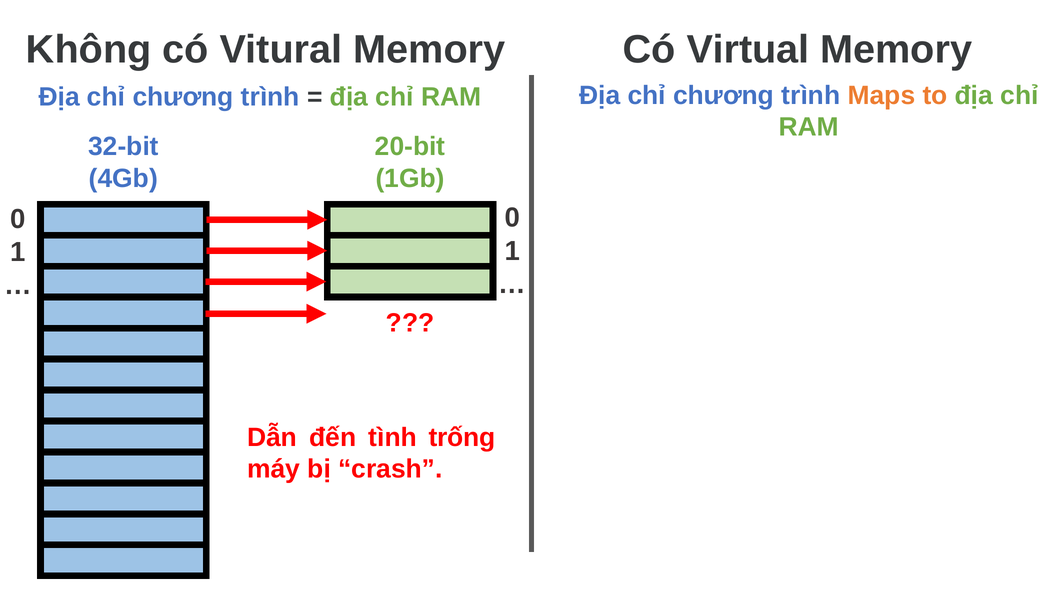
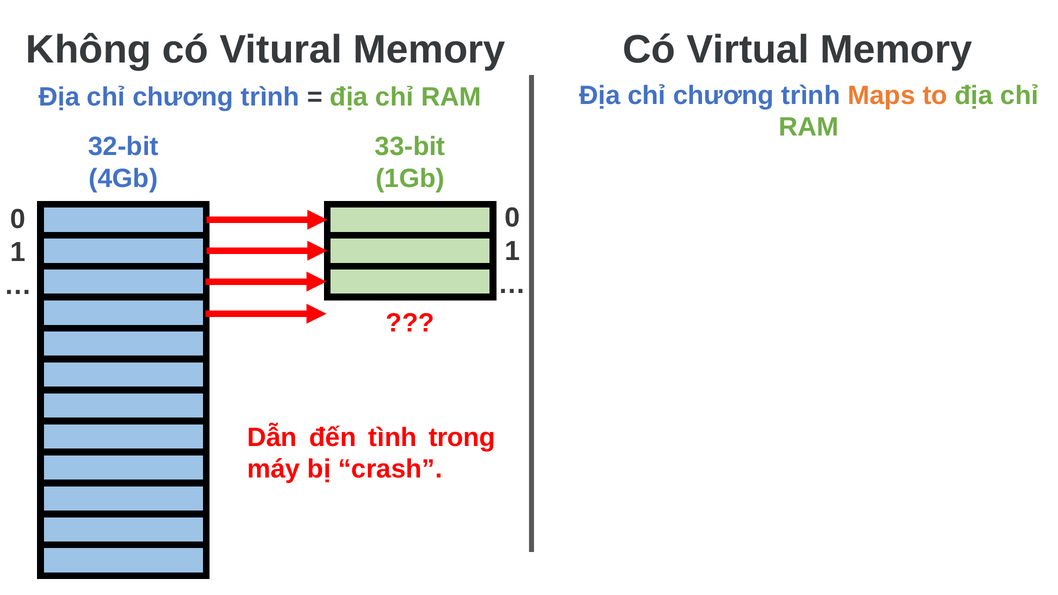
20-bit: 20-bit -> 33-bit (410, 147)
trống: trống -> trong (462, 438)
